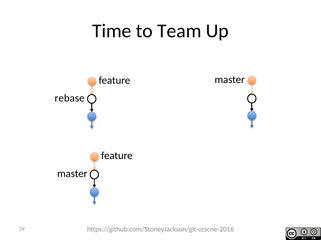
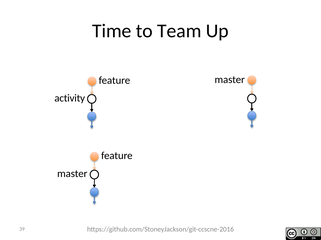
rebase: rebase -> activity (70, 98)
